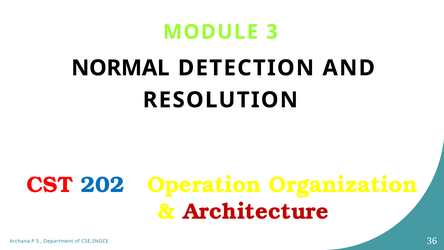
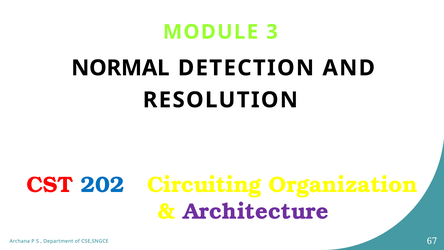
Operation: Operation -> Circuiting (204, 185)
Architecture colour: red -> purple (256, 211)
36: 36 -> 67 (432, 241)
